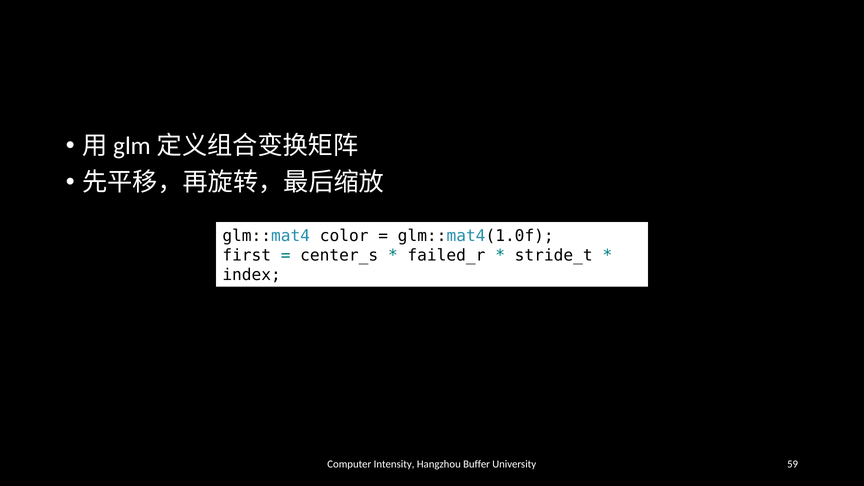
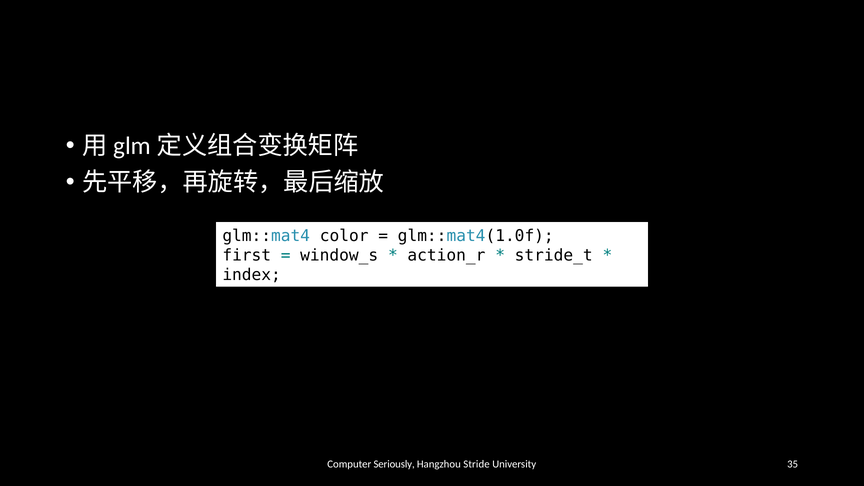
center_s: center_s -> window_s (339, 256)
failed_r: failed_r -> action_r (446, 256)
Intensity: Intensity -> Seriously (394, 464)
Buffer: Buffer -> Stride (476, 464)
59: 59 -> 35 (793, 464)
